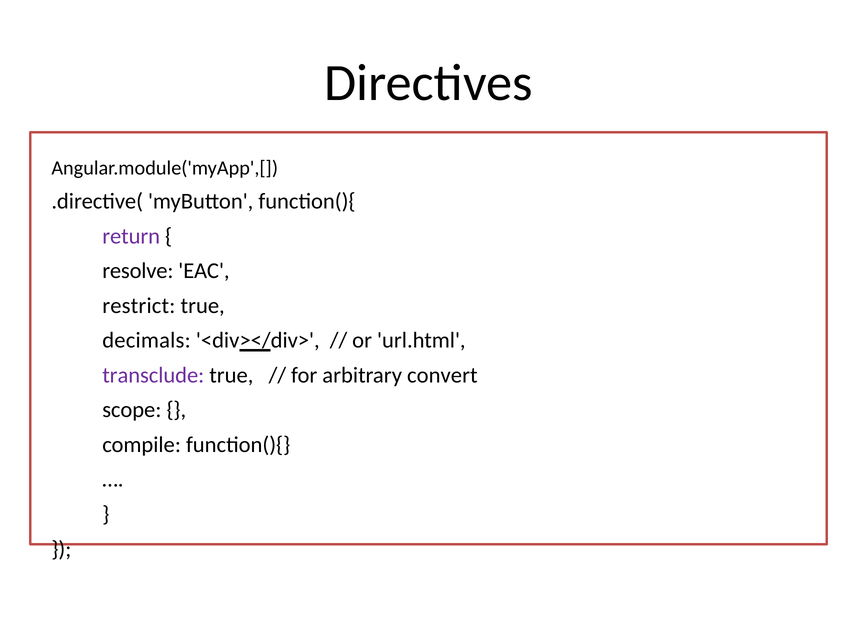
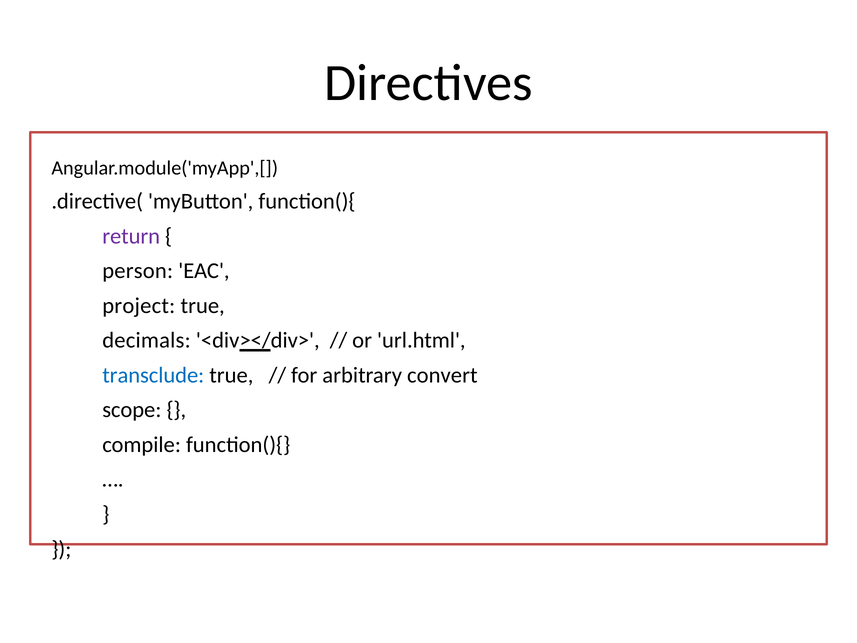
resolve: resolve -> person (138, 271)
restrict: restrict -> project (139, 306)
transclude colour: purple -> blue (153, 375)
